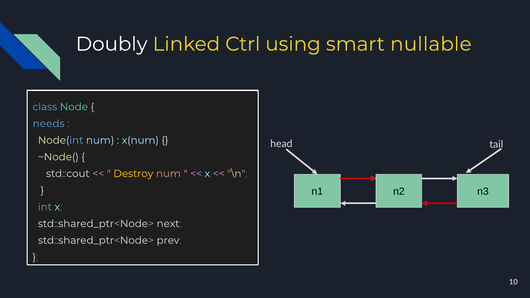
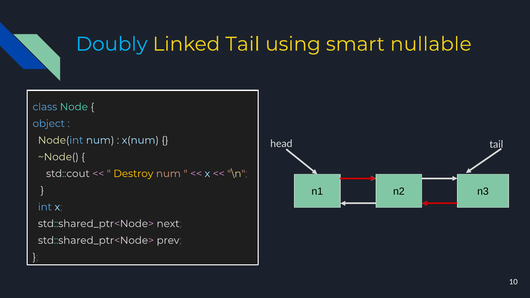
Doubly colour: white -> light blue (112, 44)
Linked Ctrl: Ctrl -> Tail (243, 44)
needs: needs -> object (49, 124)
